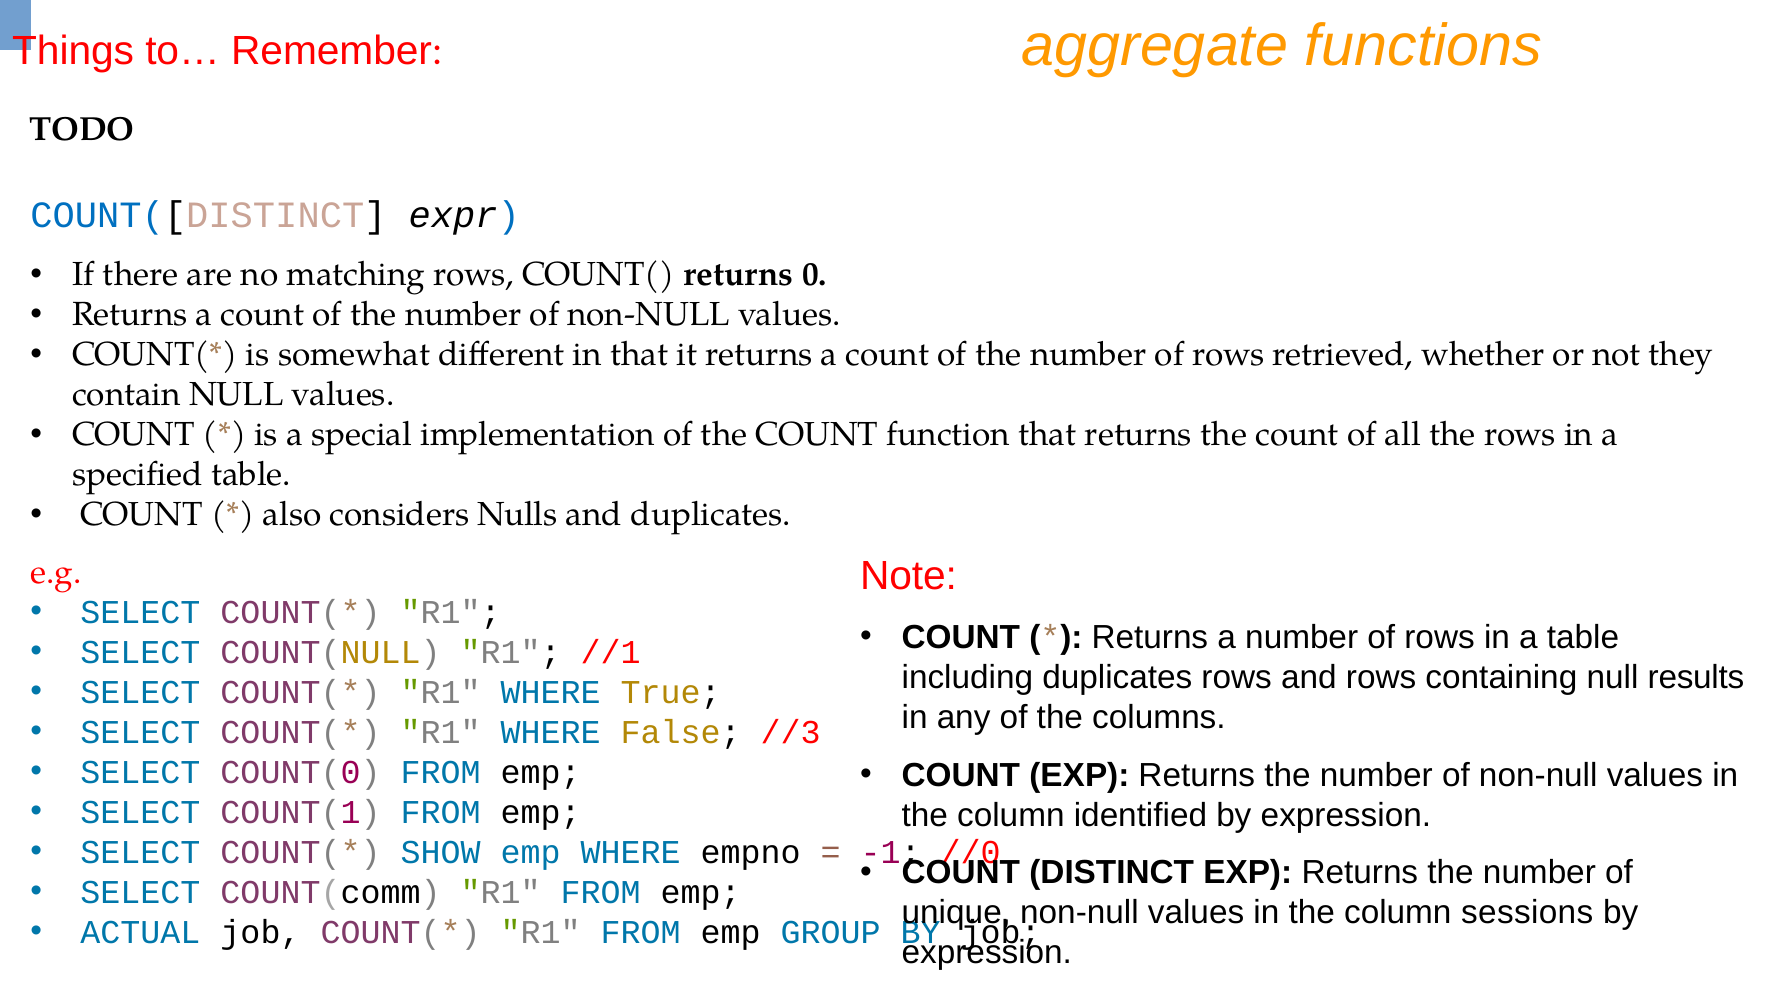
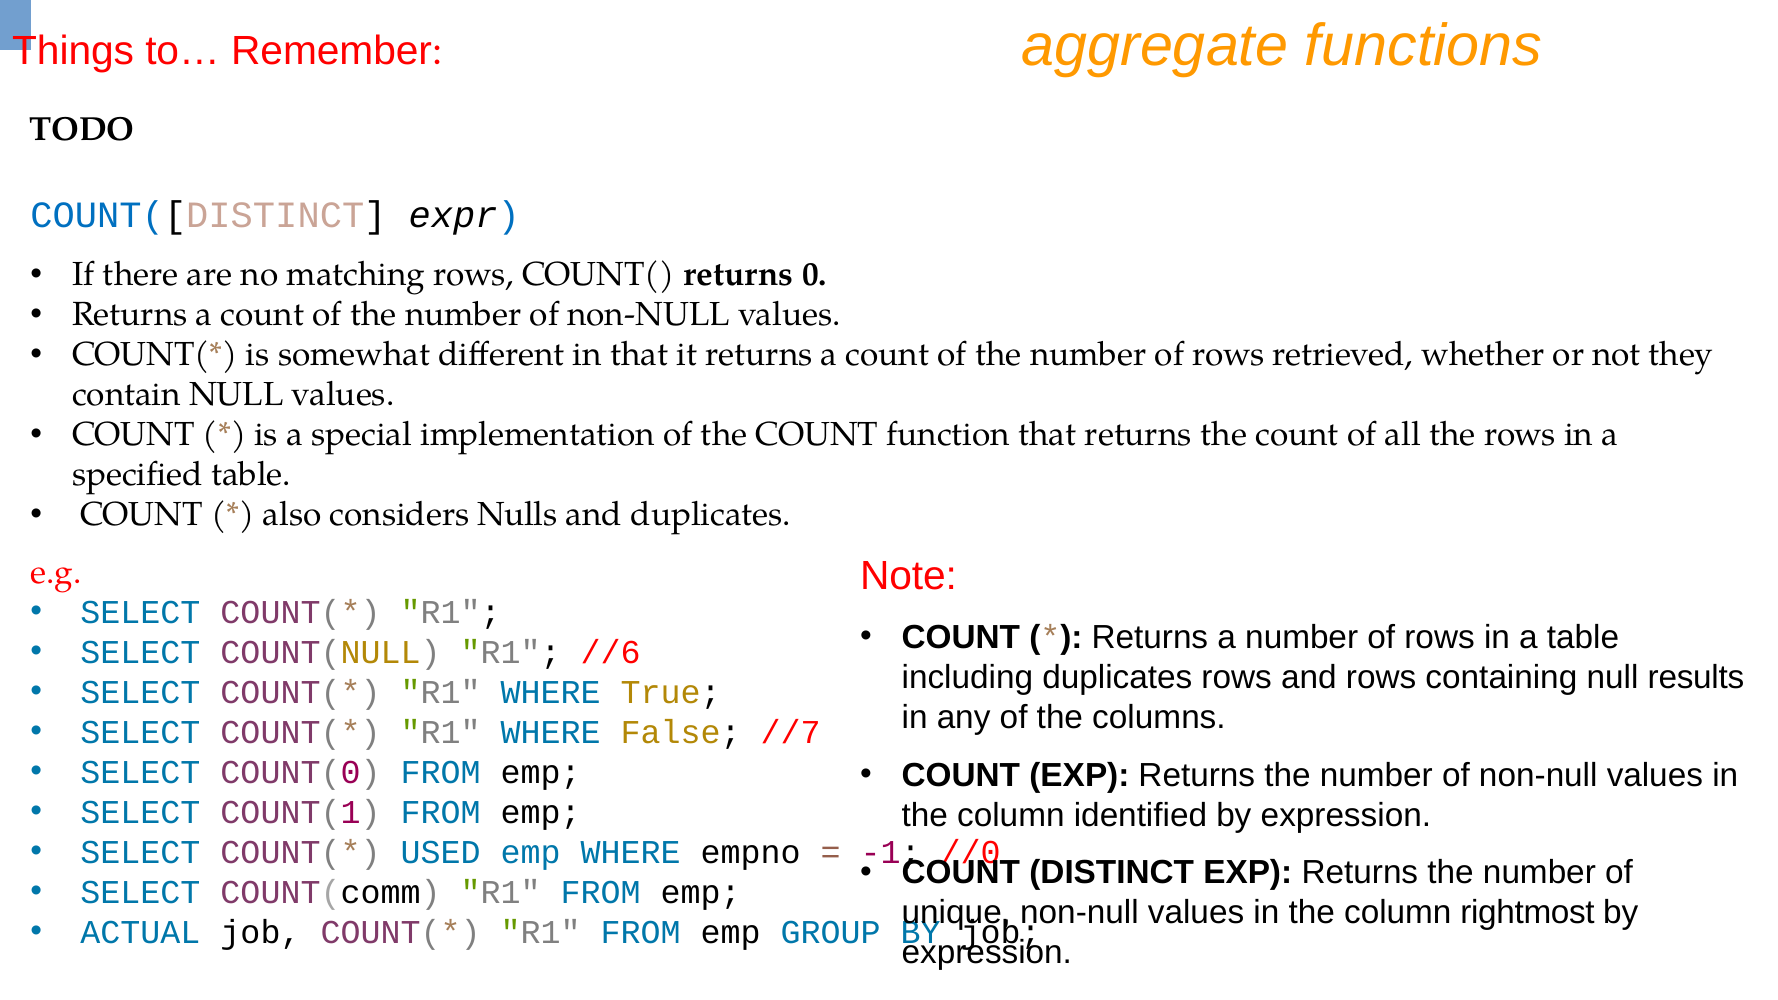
//1: //1 -> //6 (611, 653)
//3: //3 -> //7 (791, 733)
SHOW: SHOW -> USED (441, 853)
sessions: sessions -> rightmost (1528, 913)
